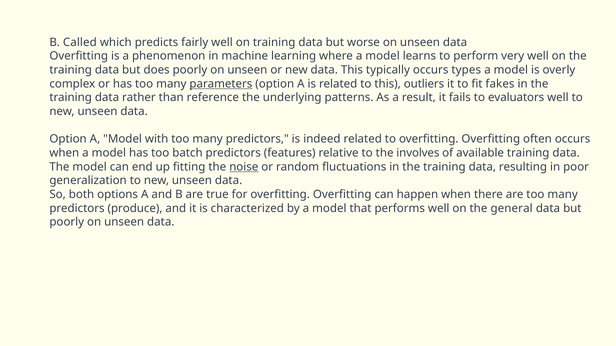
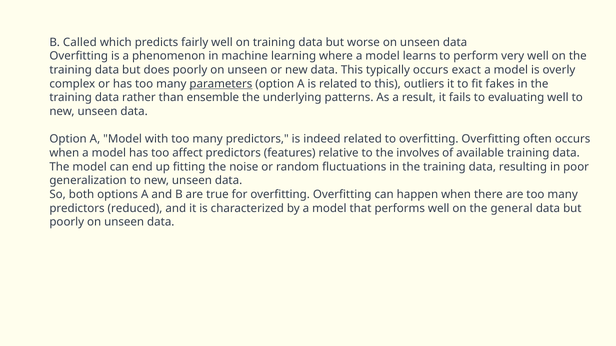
types: types -> exact (466, 70)
reference: reference -> ensemble (213, 98)
evaluators: evaluators -> evaluating (516, 98)
batch: batch -> affect (187, 153)
noise underline: present -> none (244, 167)
produce: produce -> reduced (135, 209)
